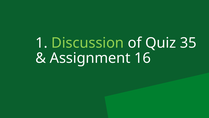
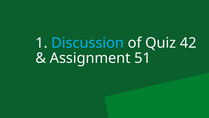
Discussion colour: light green -> light blue (88, 43)
35: 35 -> 42 (188, 43)
16: 16 -> 51 (143, 58)
